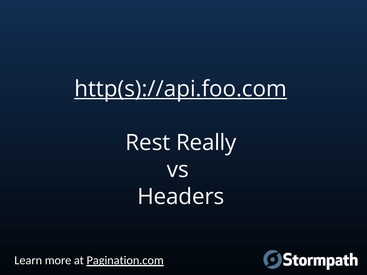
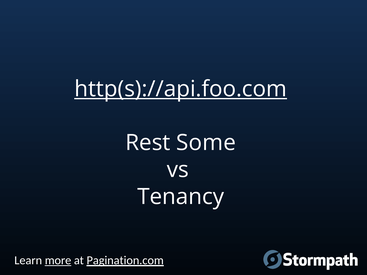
Really: Really -> Some (206, 143)
Headers: Headers -> Tenancy (181, 197)
more underline: none -> present (58, 261)
